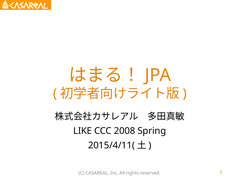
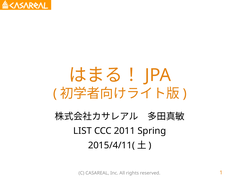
LIKE: LIKE -> LIST (83, 131)
2008: 2008 -> 2011 (125, 131)
